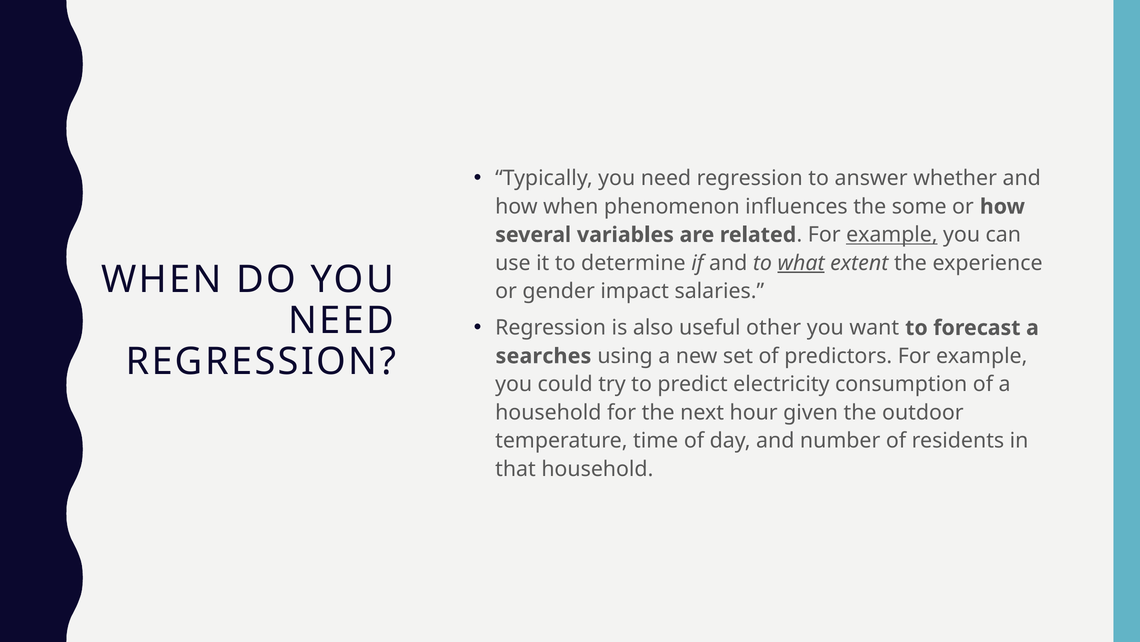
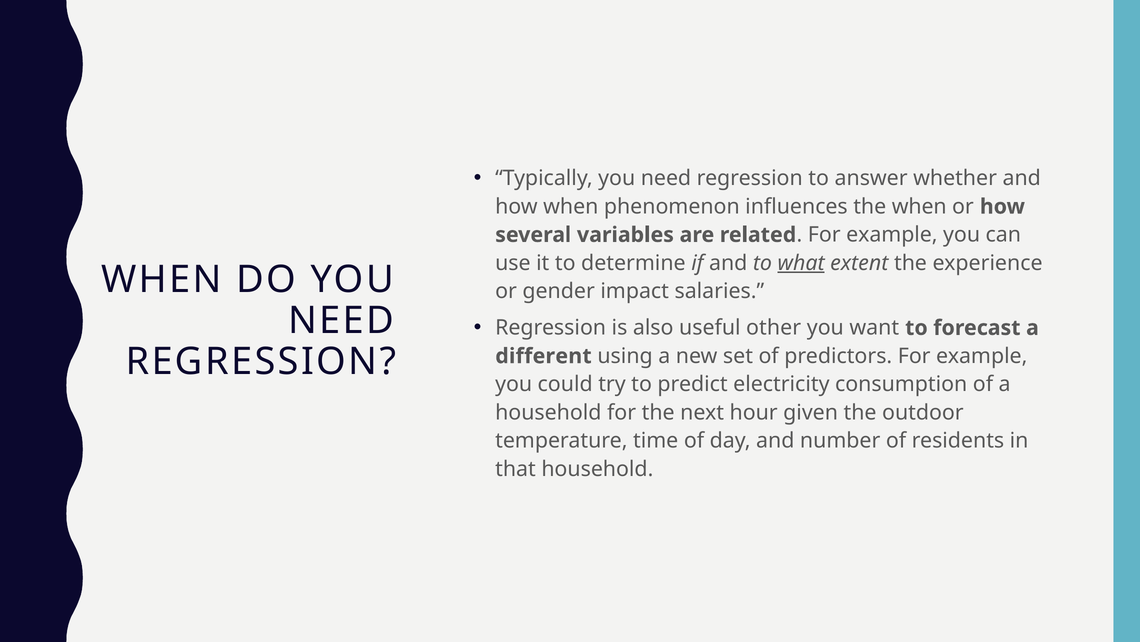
the some: some -> when (919, 206)
example underline: present -> none (892, 235)
searches: searches -> different (543, 356)
